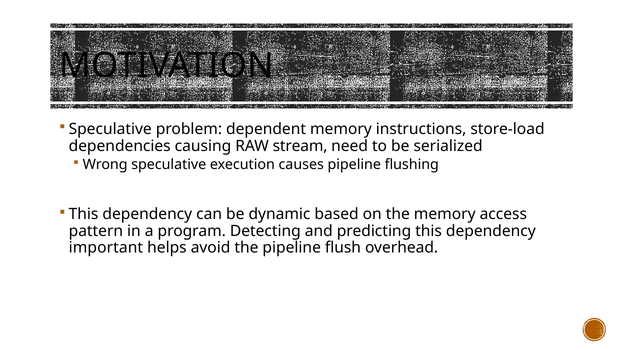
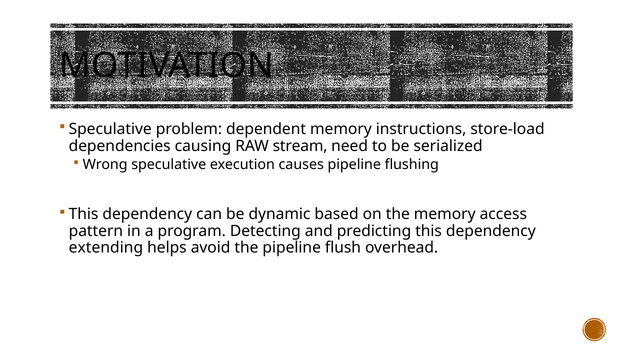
important: important -> extending (106, 248)
